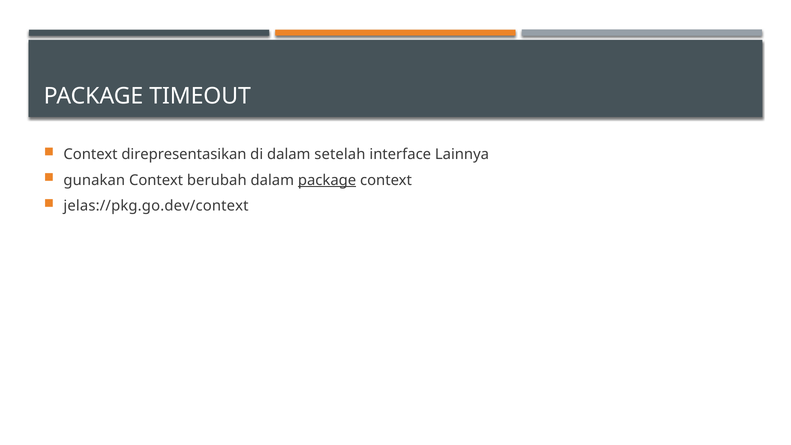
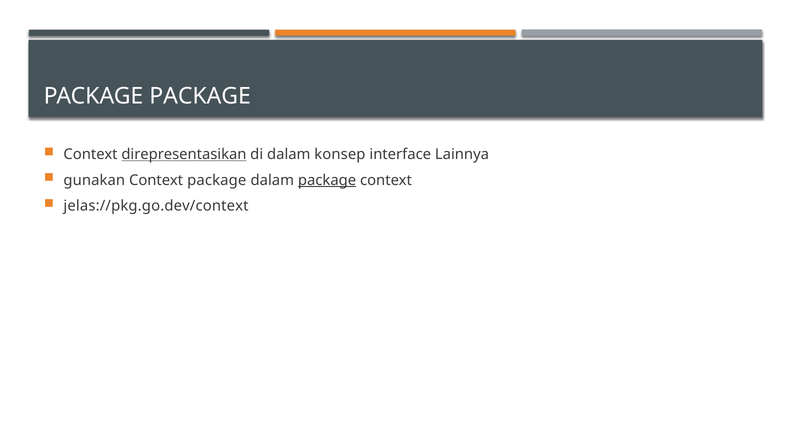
PACKAGE TIMEOUT: TIMEOUT -> PACKAGE (200, 96)
direpresentasikan underline: none -> present (184, 154)
setelah: setelah -> konsep (340, 154)
Context berubah: berubah -> package (217, 180)
